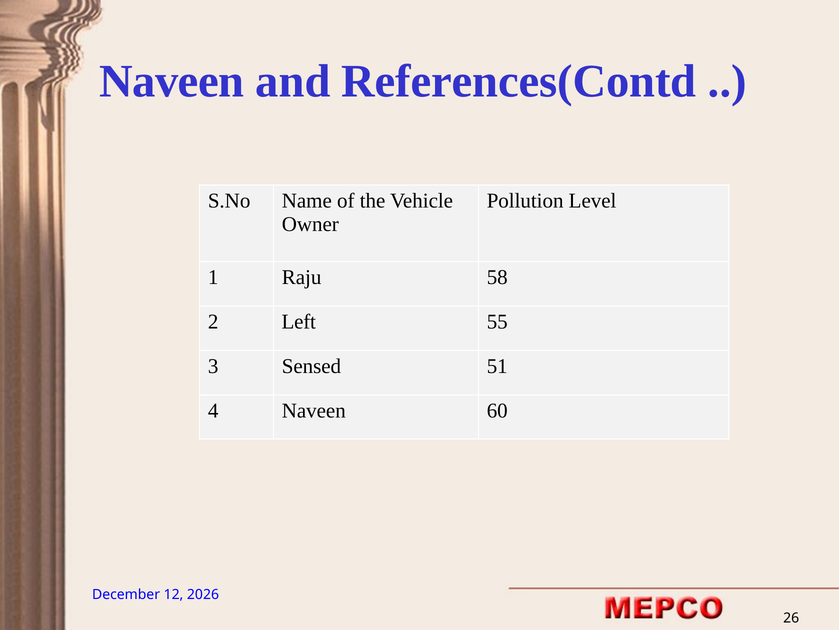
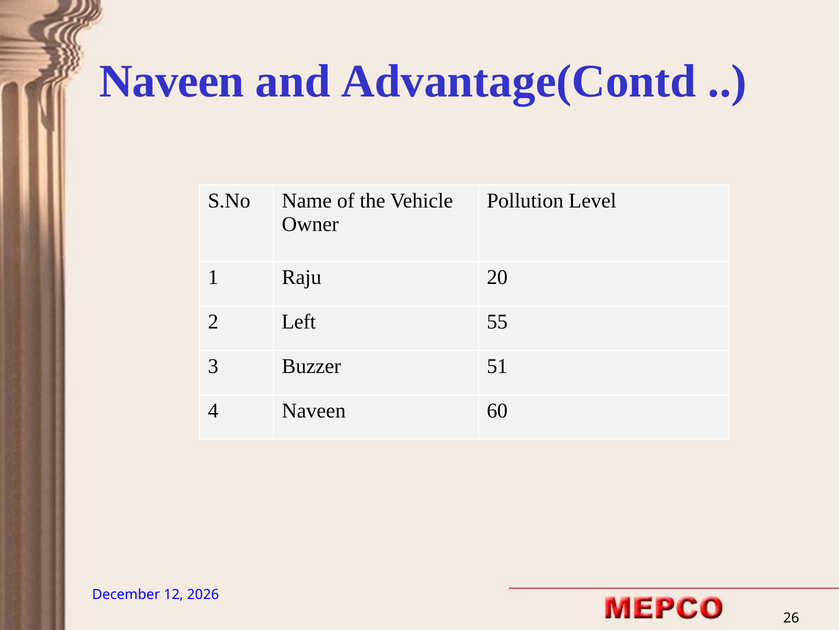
References(Contd: References(Contd -> Advantage(Contd (519, 81)
58: 58 -> 20 (497, 277)
Sensed: Sensed -> Buzzer (311, 366)
